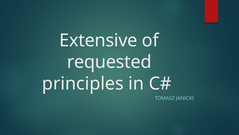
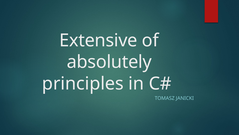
requested: requested -> absolutely (109, 62)
